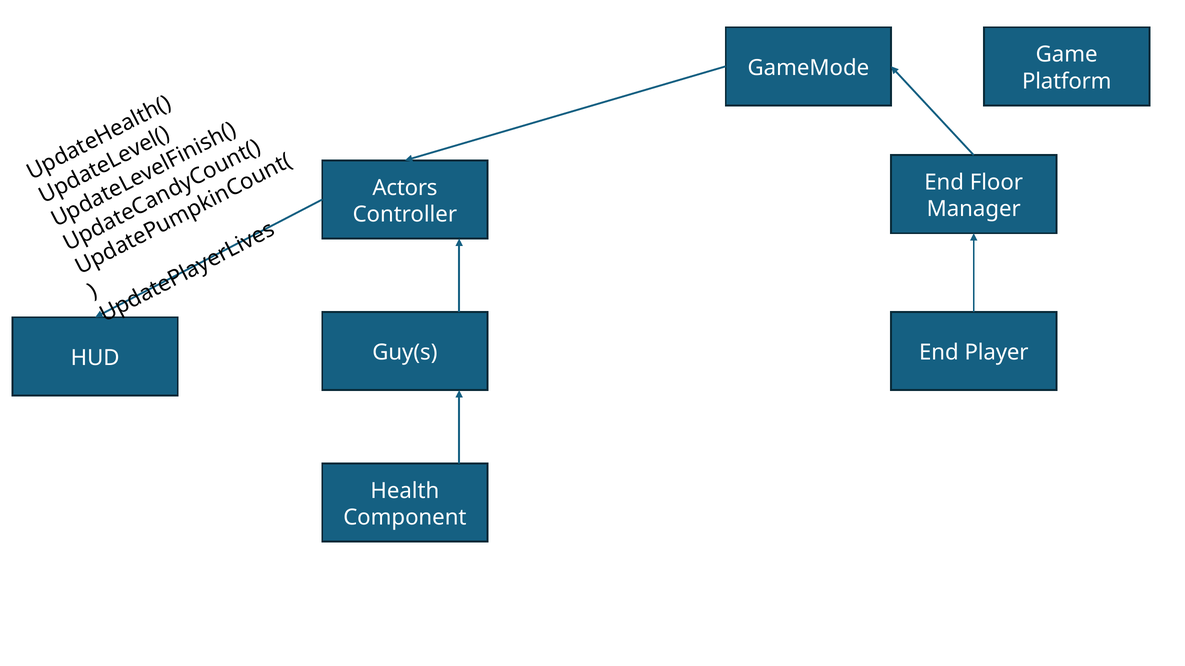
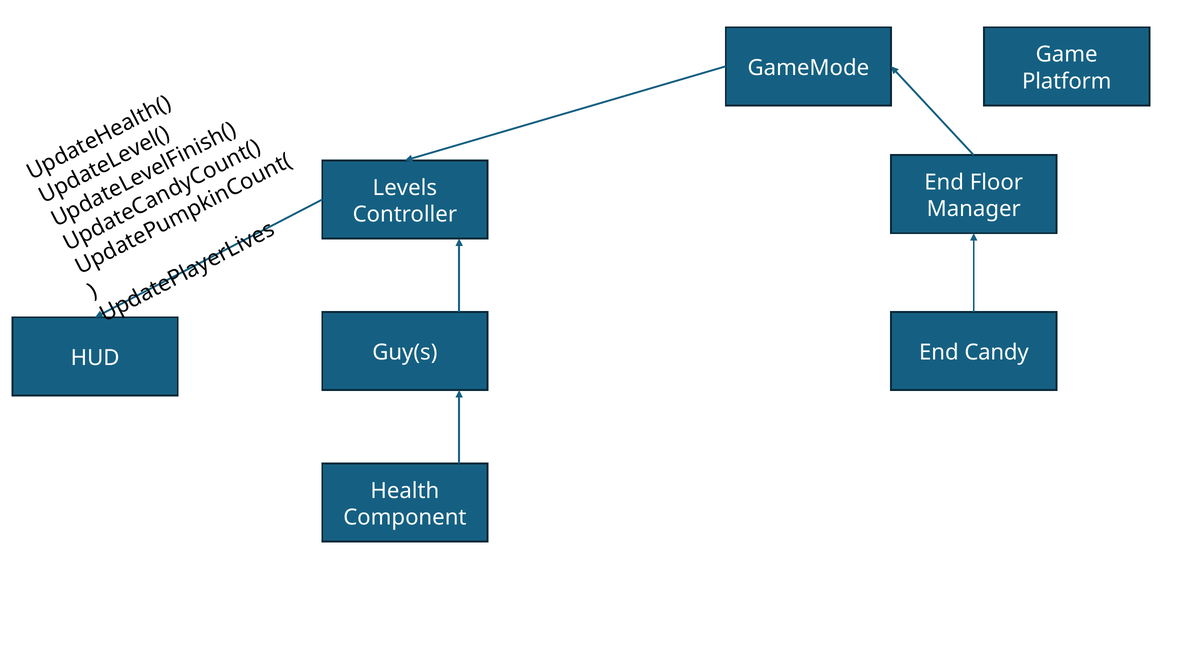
Actors: Actors -> Levels (405, 188)
Player: Player -> Candy (997, 353)
